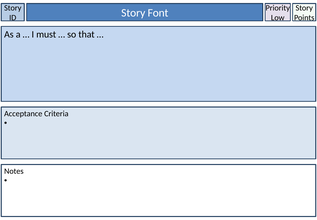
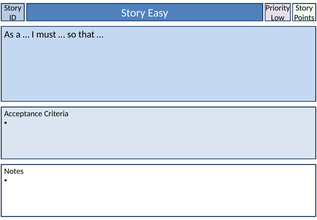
Font: Font -> Easy (158, 13)
